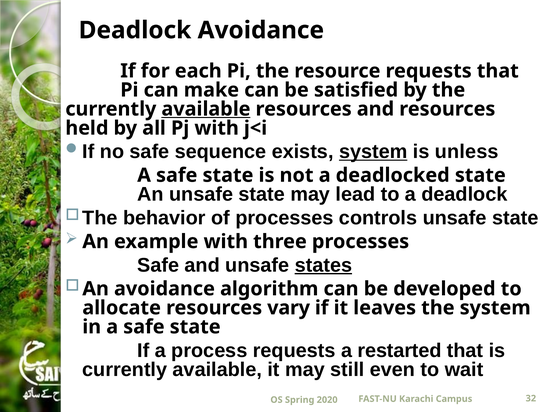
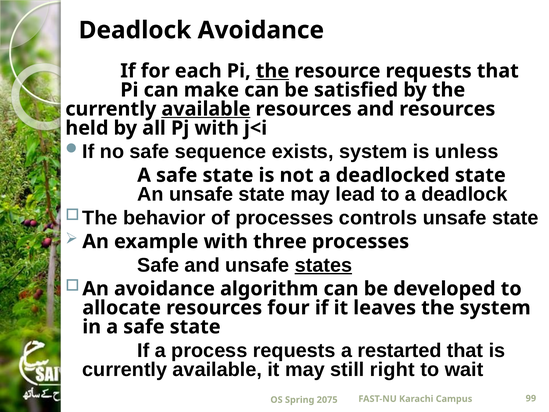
the underline: none -> present (272, 71)
system underline: present -> none (373, 152)
vary: vary -> four (288, 308)
even: even -> right (392, 369)
2020: 2020 -> 2075 (327, 400)
32: 32 -> 99 (531, 398)
